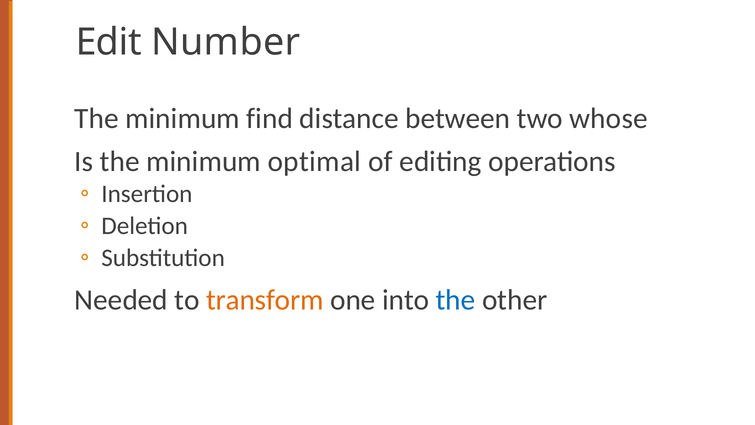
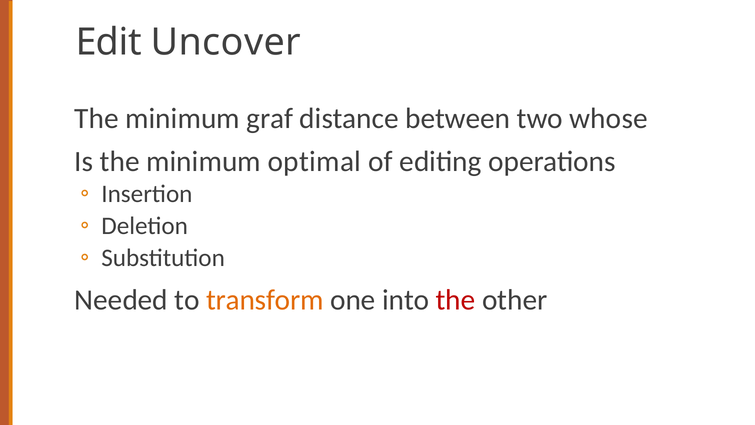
Number: Number -> Uncover (226, 42)
find: find -> graf (270, 119)
the colour: blue -> red (456, 300)
